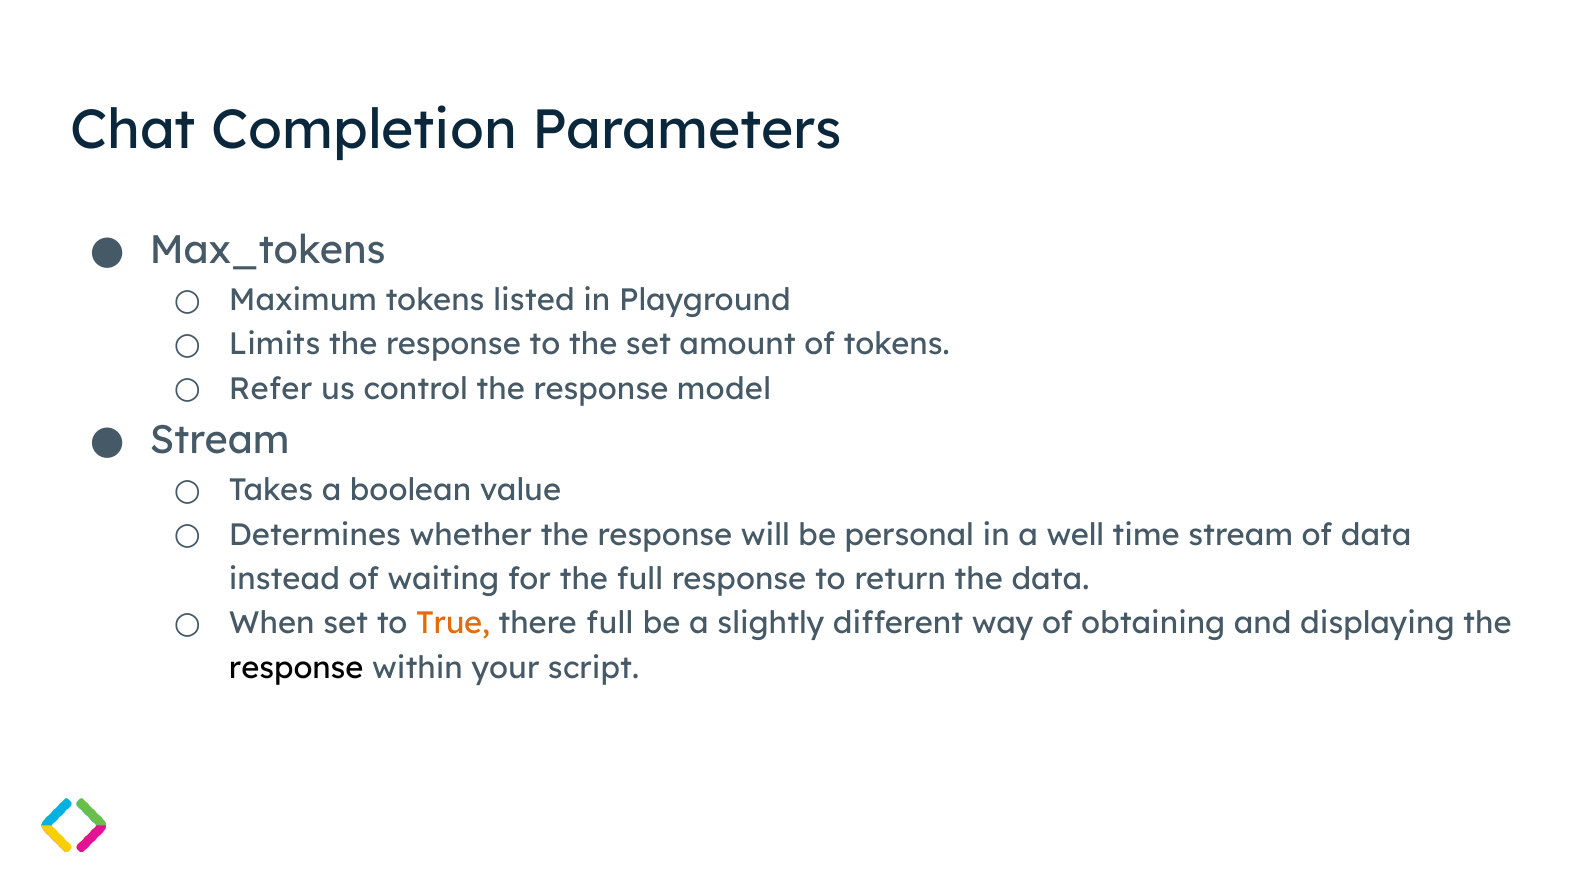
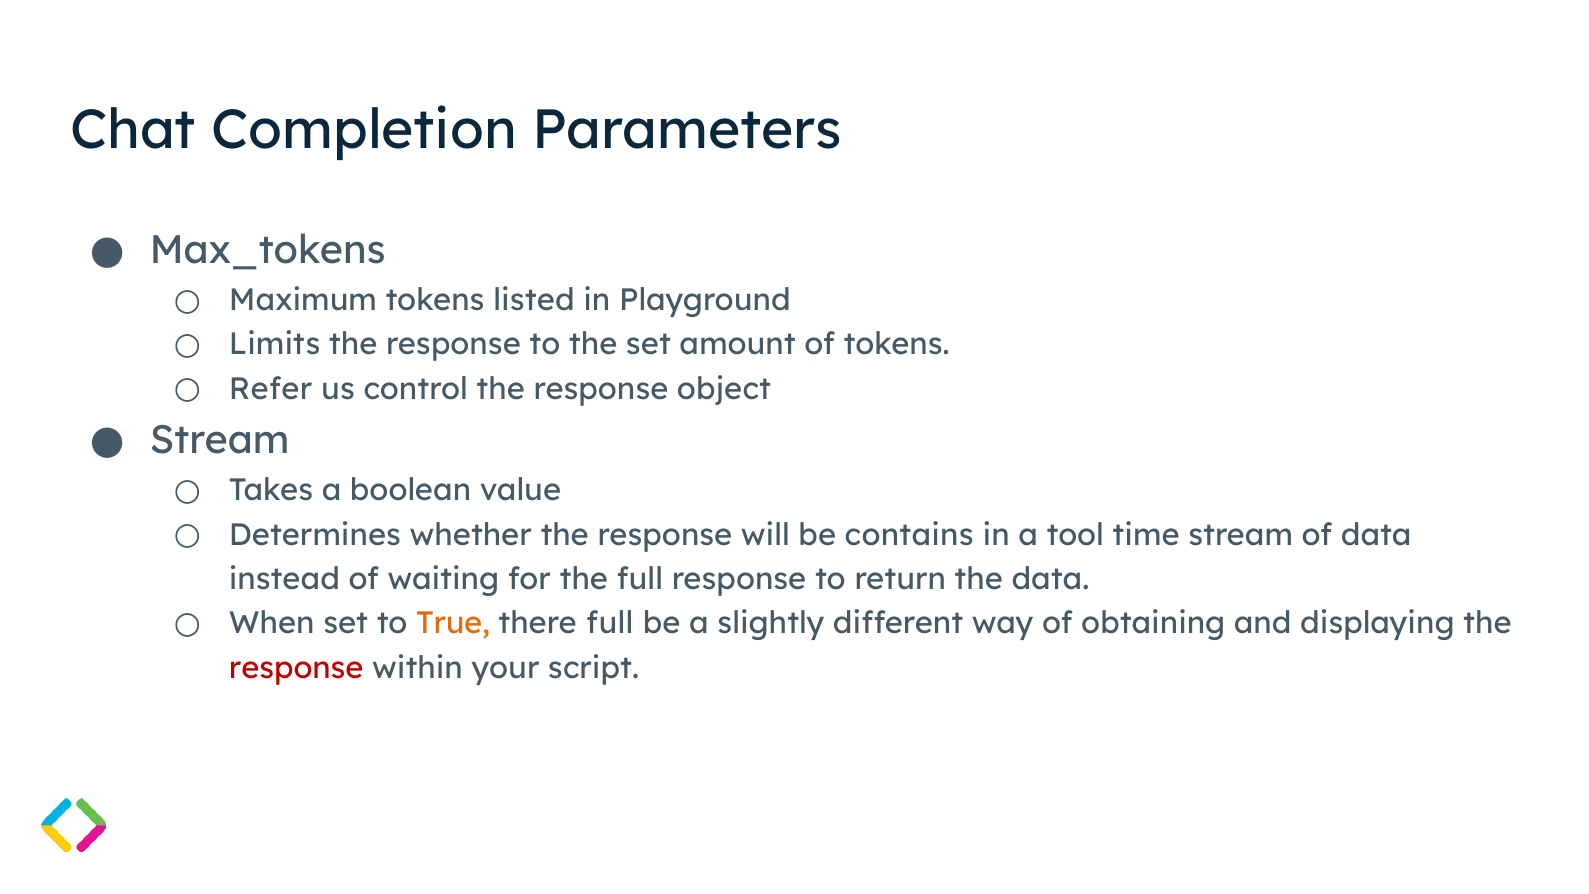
model: model -> object (724, 389)
personal: personal -> contains (909, 535)
well: well -> tool (1075, 535)
response colour: black -> red (296, 668)
